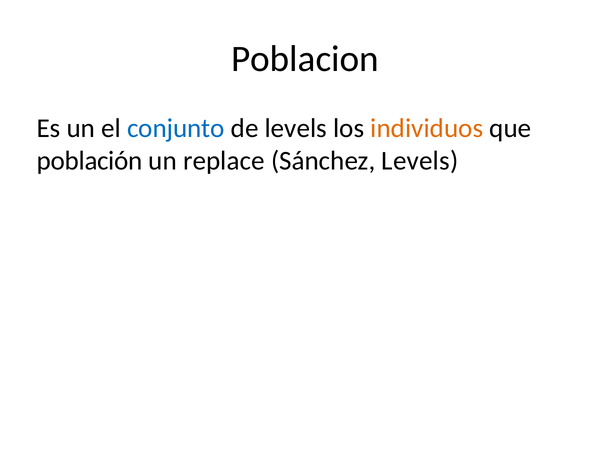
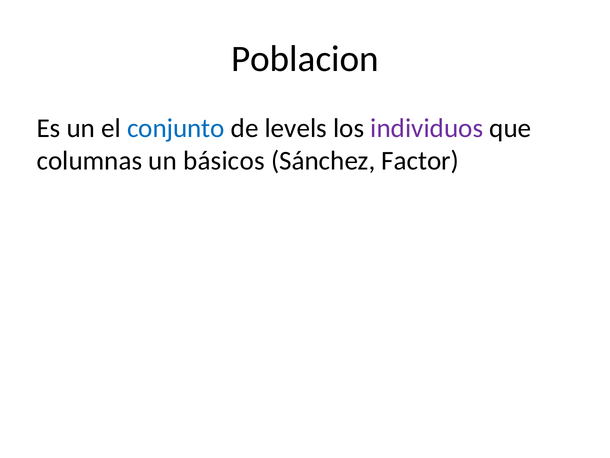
individuos colour: orange -> purple (427, 128)
población: población -> columnas (89, 161)
replace: replace -> básicos (224, 161)
Sánchez Levels: Levels -> Factor (420, 161)
